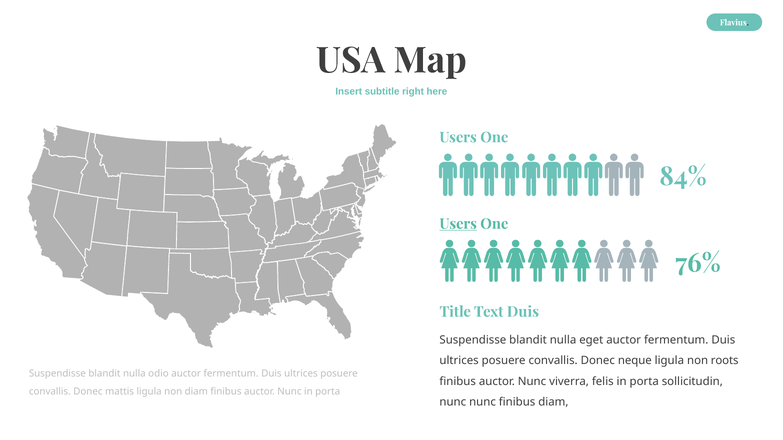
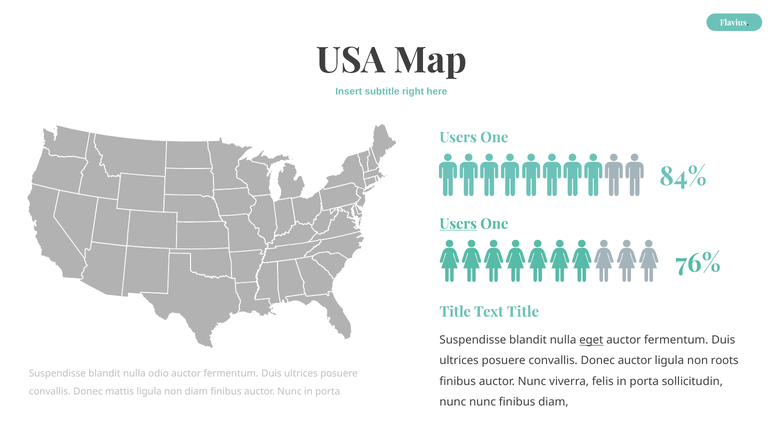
Text Duis: Duis -> Title (523, 312)
eget underline: none -> present (591, 341)
Donec neque: neque -> auctor (635, 361)
